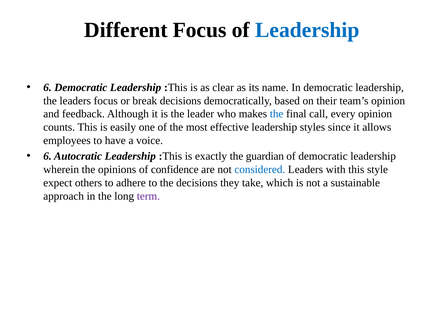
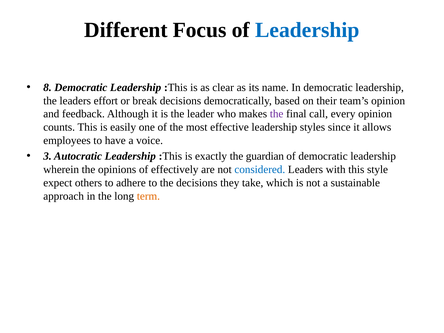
6: 6 -> 8 (47, 87)
leaders focus: focus -> effort (106, 101)
the colour: blue -> purple (277, 114)
6: 6 -> 3 (47, 156)
confidence: confidence -> effectively (175, 169)
term colour: purple -> orange (148, 196)
